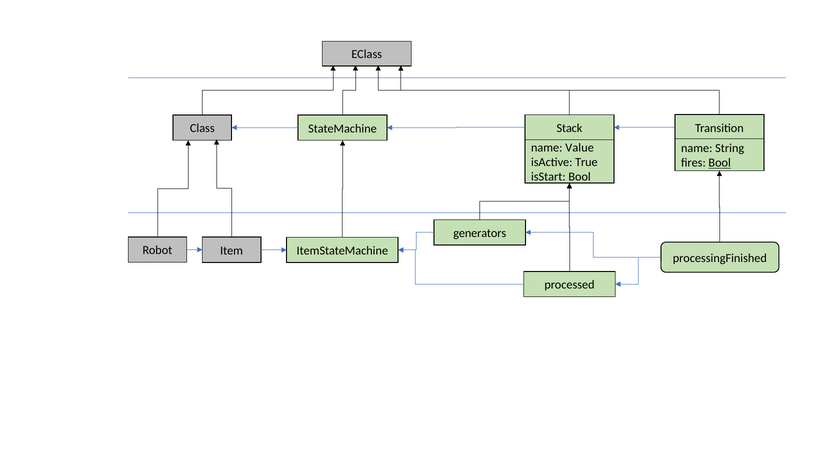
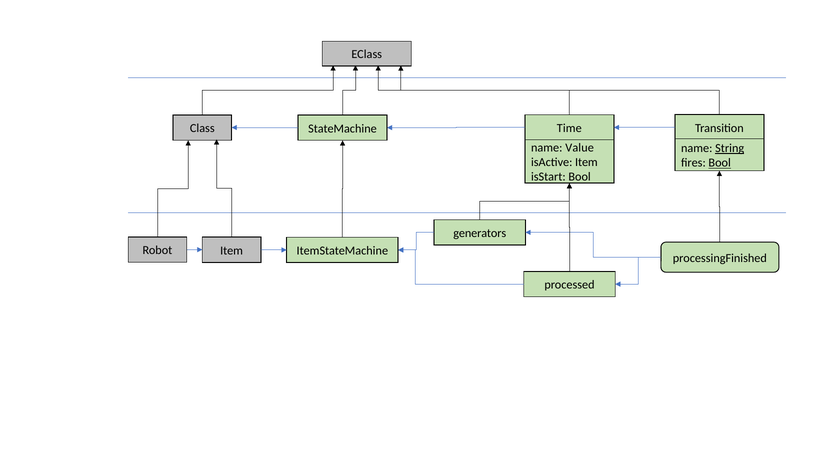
Stack: Stack -> Time (569, 128)
String underline: none -> present (730, 148)
isActive True: True -> Item (586, 162)
